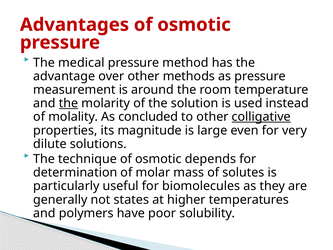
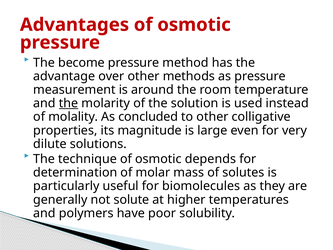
medical: medical -> become (81, 63)
colligative underline: present -> none (261, 117)
states: states -> solute (131, 199)
